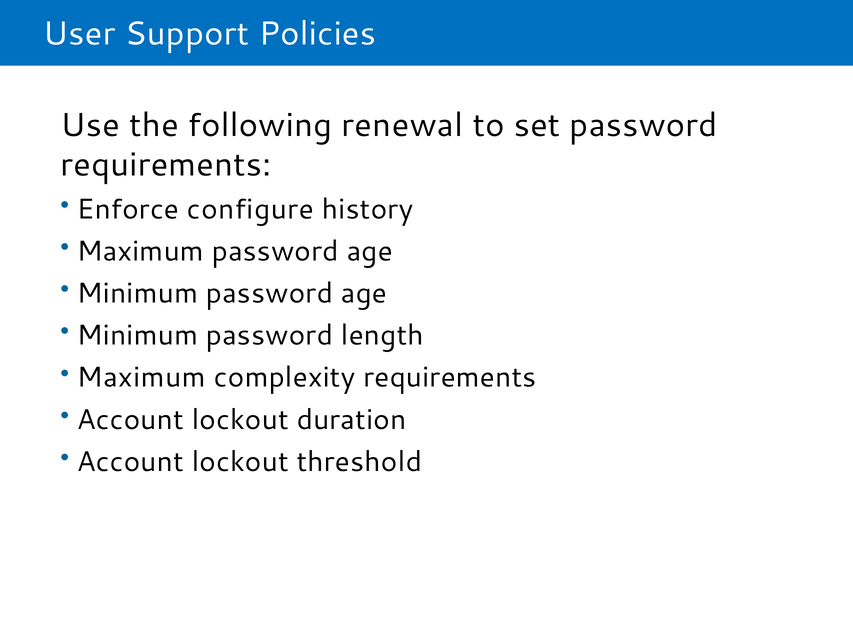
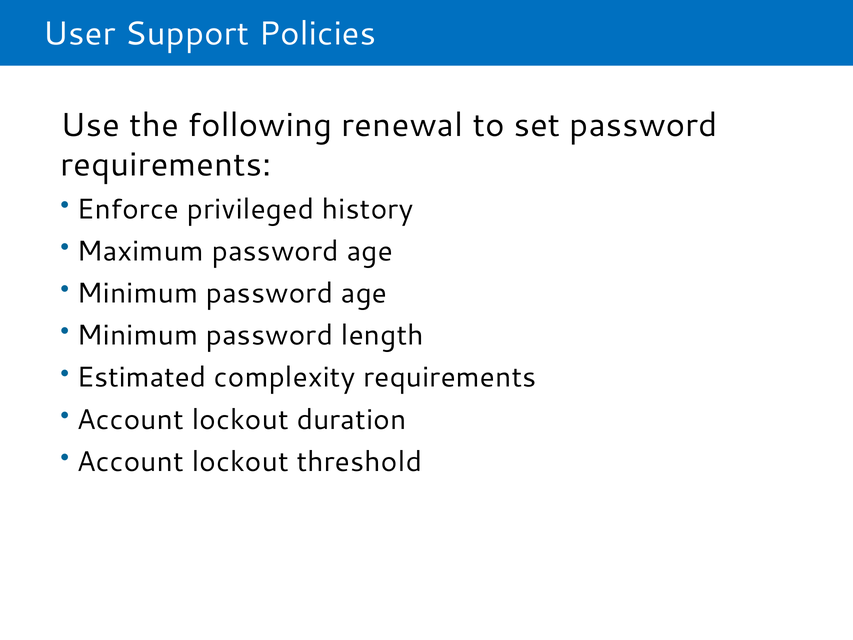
configure: configure -> privileged (251, 209)
Maximum: Maximum -> Estimated (142, 377)
